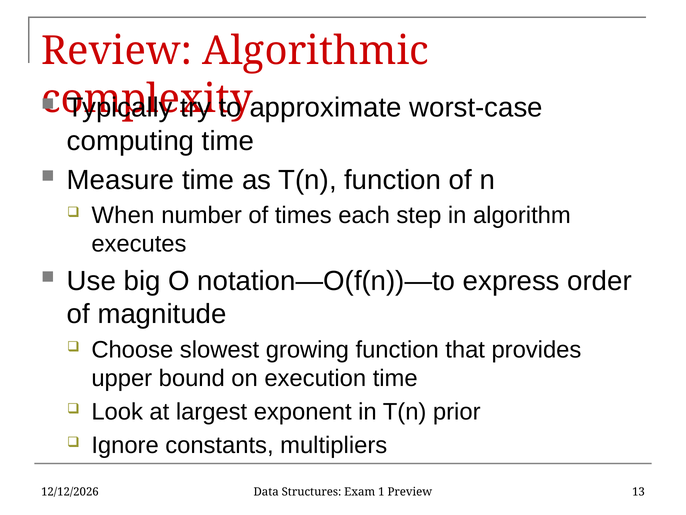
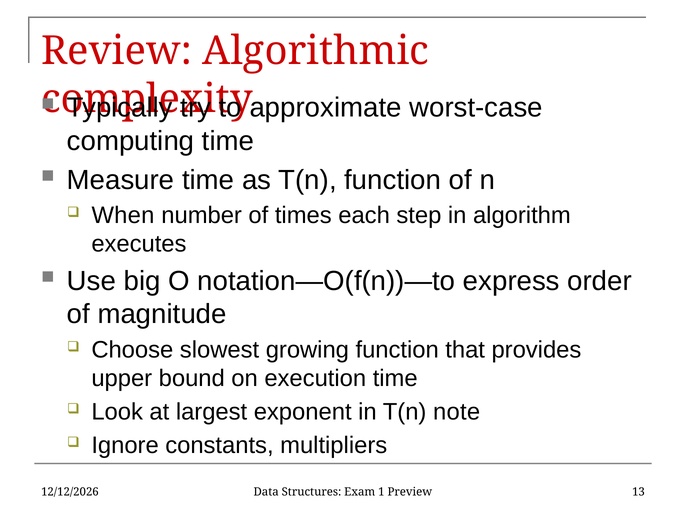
prior: prior -> note (457, 412)
